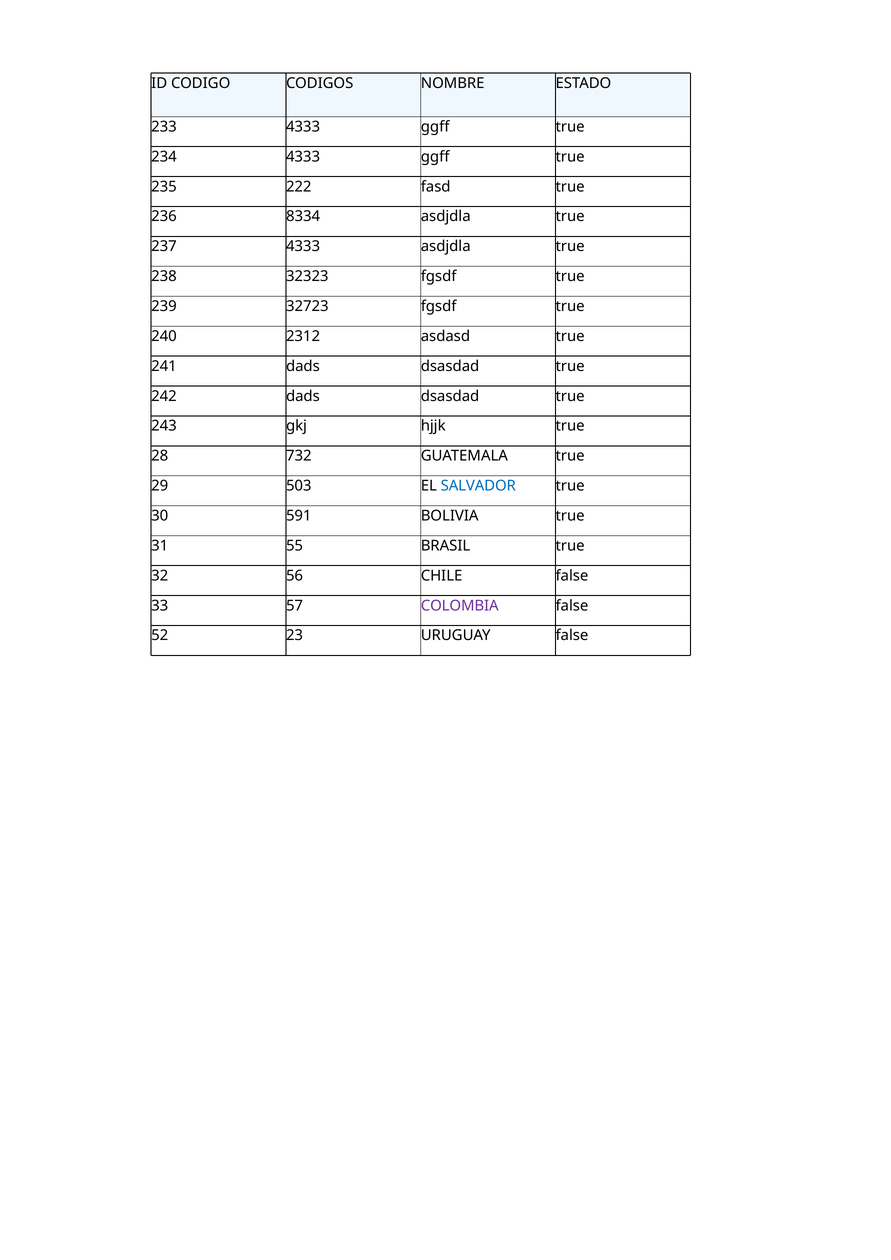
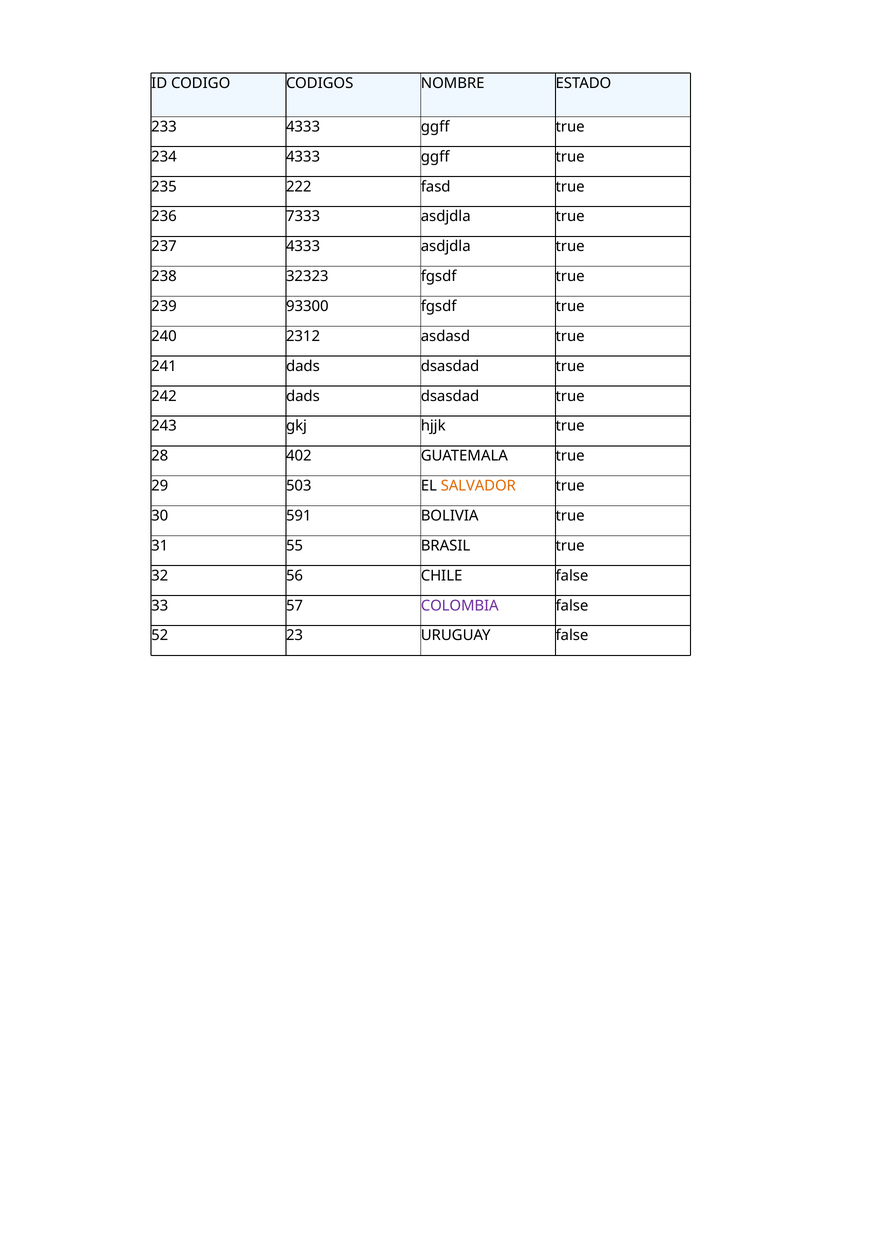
8334: 8334 -> 7333 (303, 217)
32723: 32723 -> 93300 (307, 307)
732: 732 -> 402 (299, 456)
SALVADOR colour: blue -> orange (478, 486)
